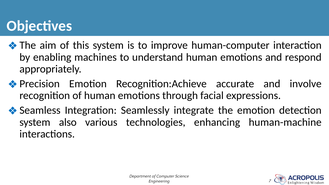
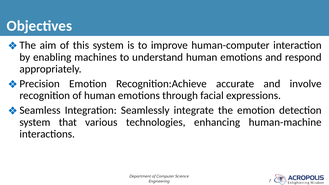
also: also -> that (68, 122)
